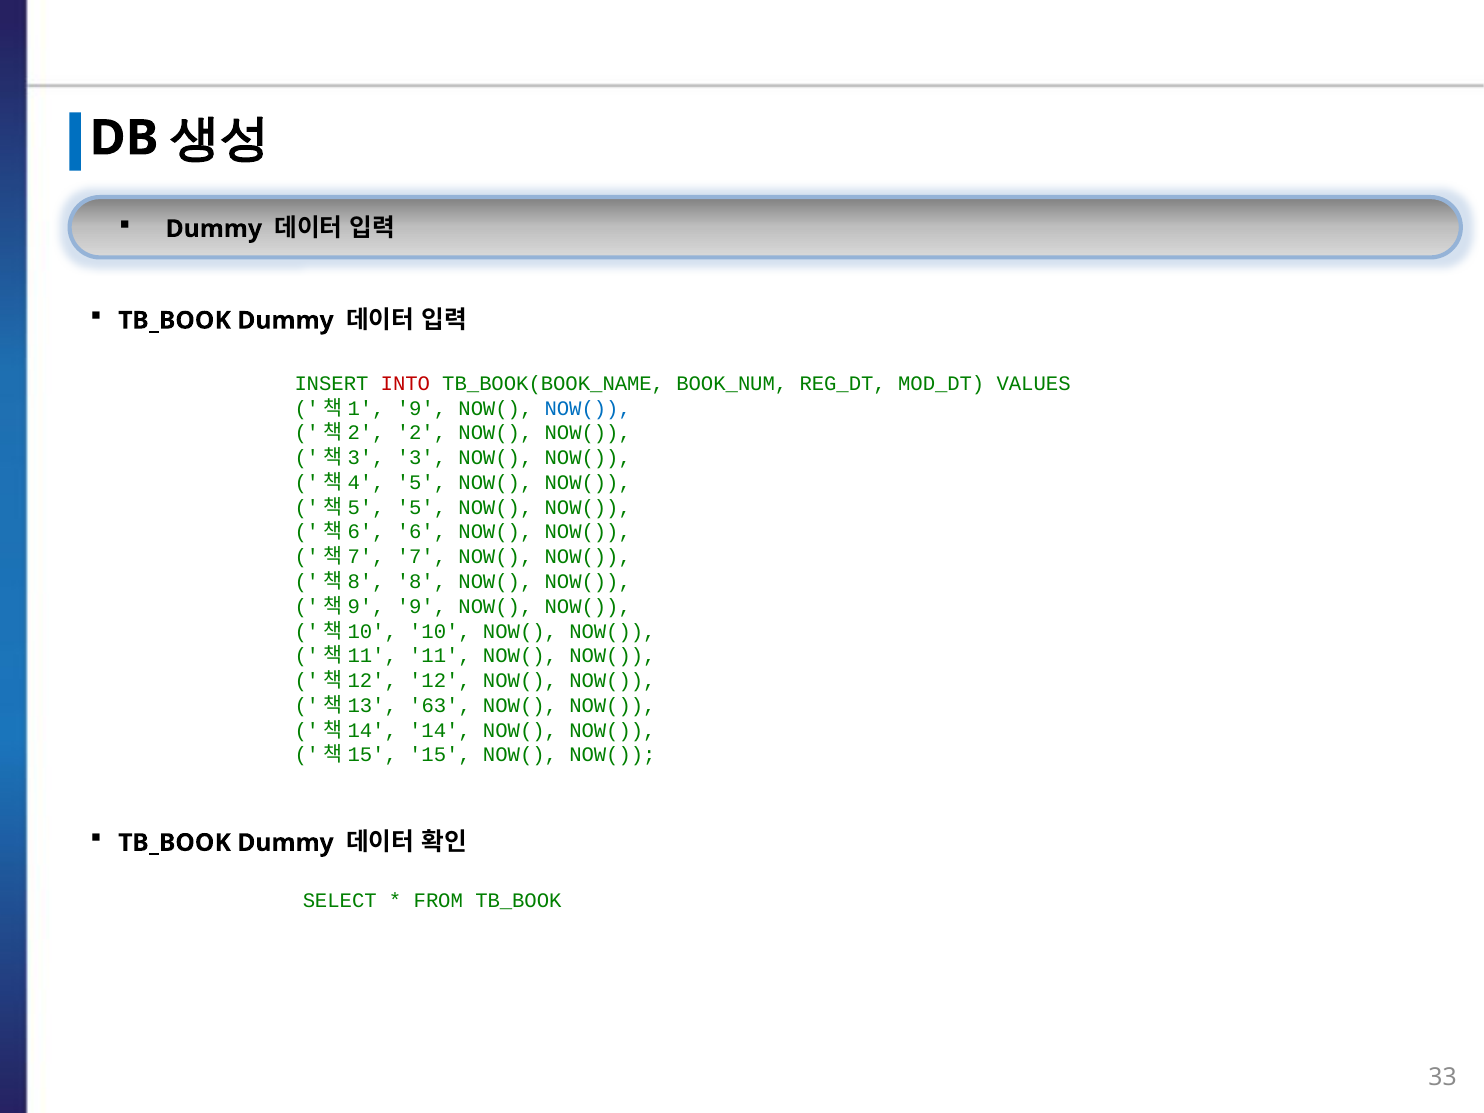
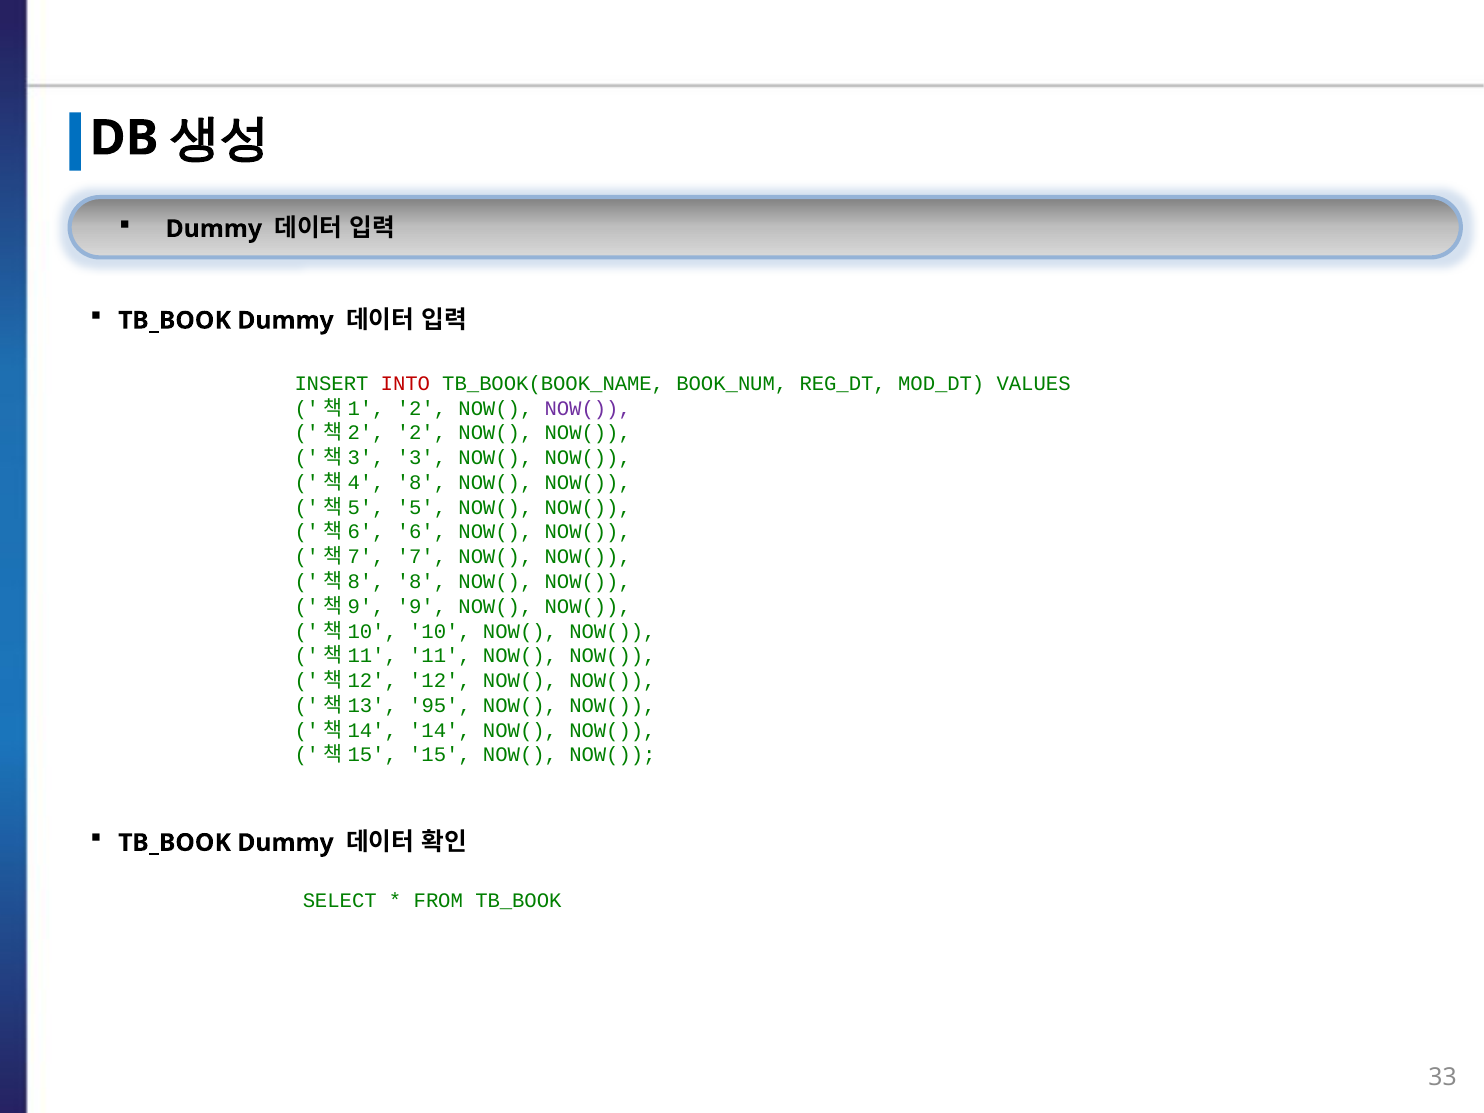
9: 9 -> 2 (422, 408)
NOW( colour: blue -> purple (588, 408)
5: 5 -> 8 (422, 483)
63: 63 -> 95 (440, 706)
